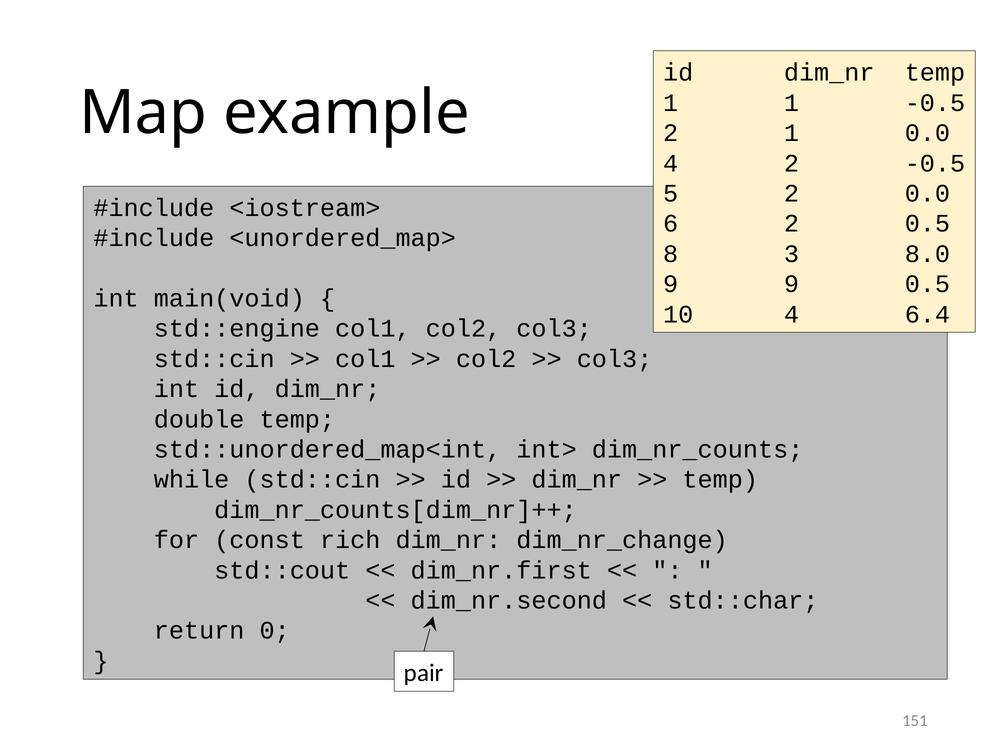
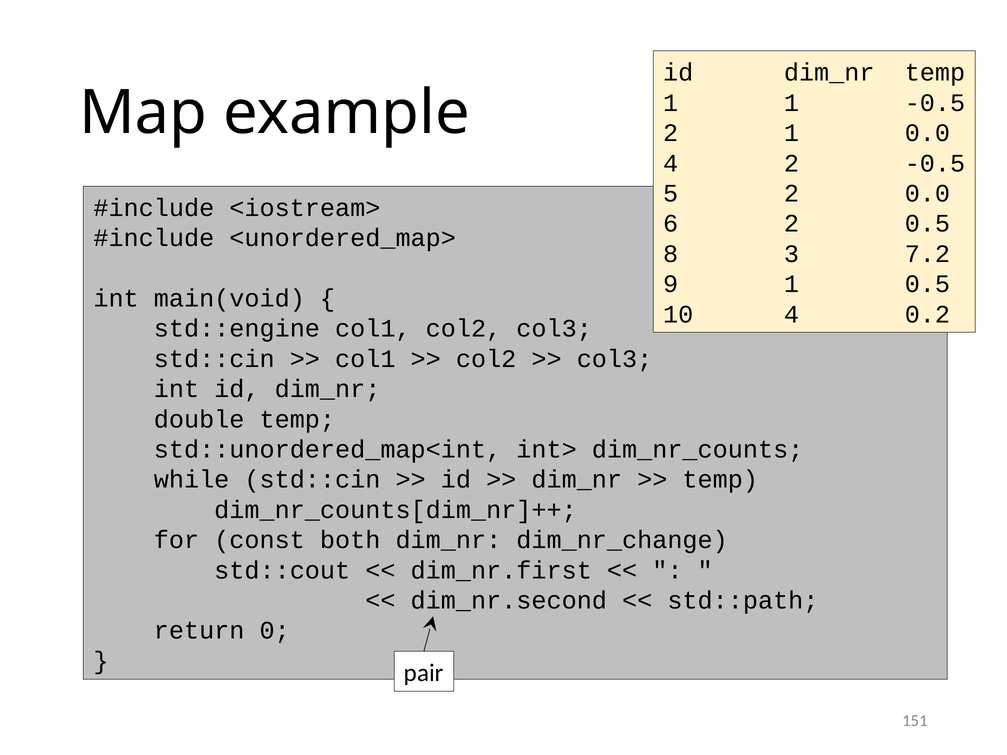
8.0: 8.0 -> 7.2 (927, 254)
9 9: 9 -> 1 (791, 284)
6.4: 6.4 -> 0.2 (927, 314)
rich: rich -> both (350, 540)
std::char: std::char -> std::path (743, 601)
